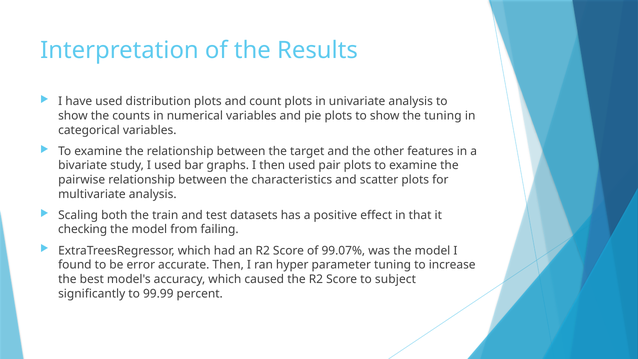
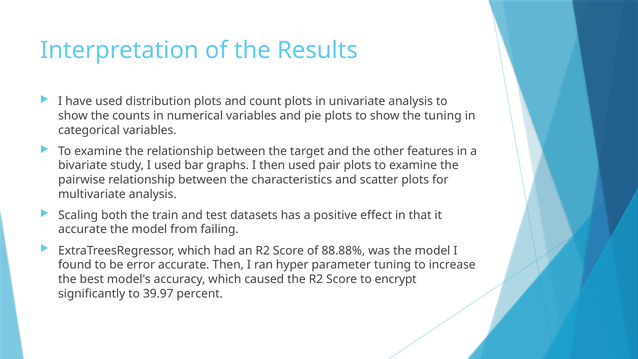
checking: checking -> accurate (83, 229)
99.07%: 99.07% -> 88.88% (343, 250)
subject: subject -> encrypt (396, 279)
99.99: 99.99 -> 39.97 (158, 294)
